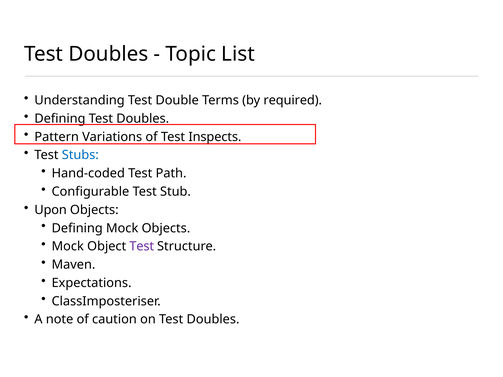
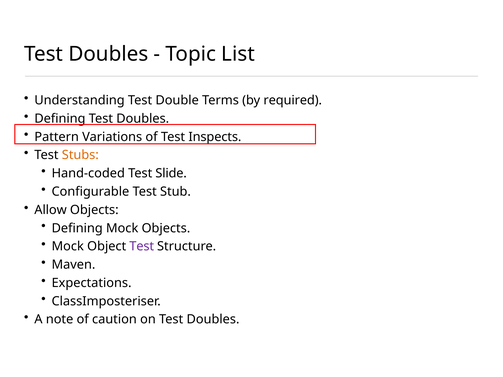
Stubs colour: blue -> orange (80, 155)
Path: Path -> Slide (171, 173)
Upon: Upon -> Allow (51, 210)
